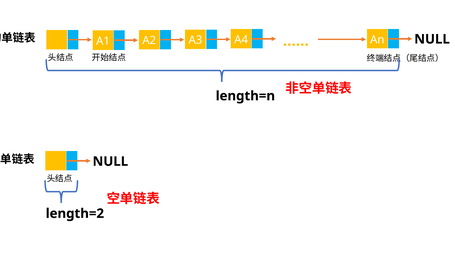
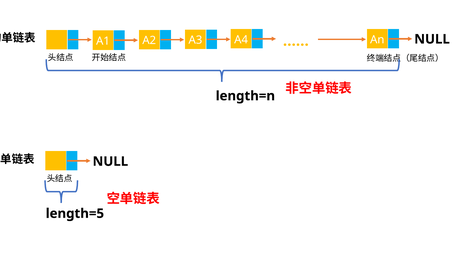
length=2: length=2 -> length=5 (75, 213)
